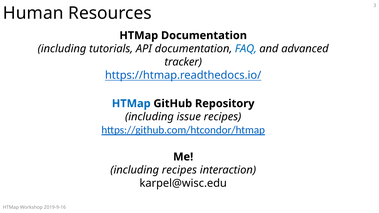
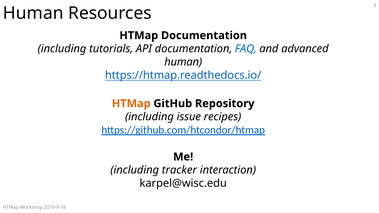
tracker: tracker -> human (183, 62)
HTMap colour: blue -> orange (131, 104)
including recipes: recipes -> tracker (179, 170)
